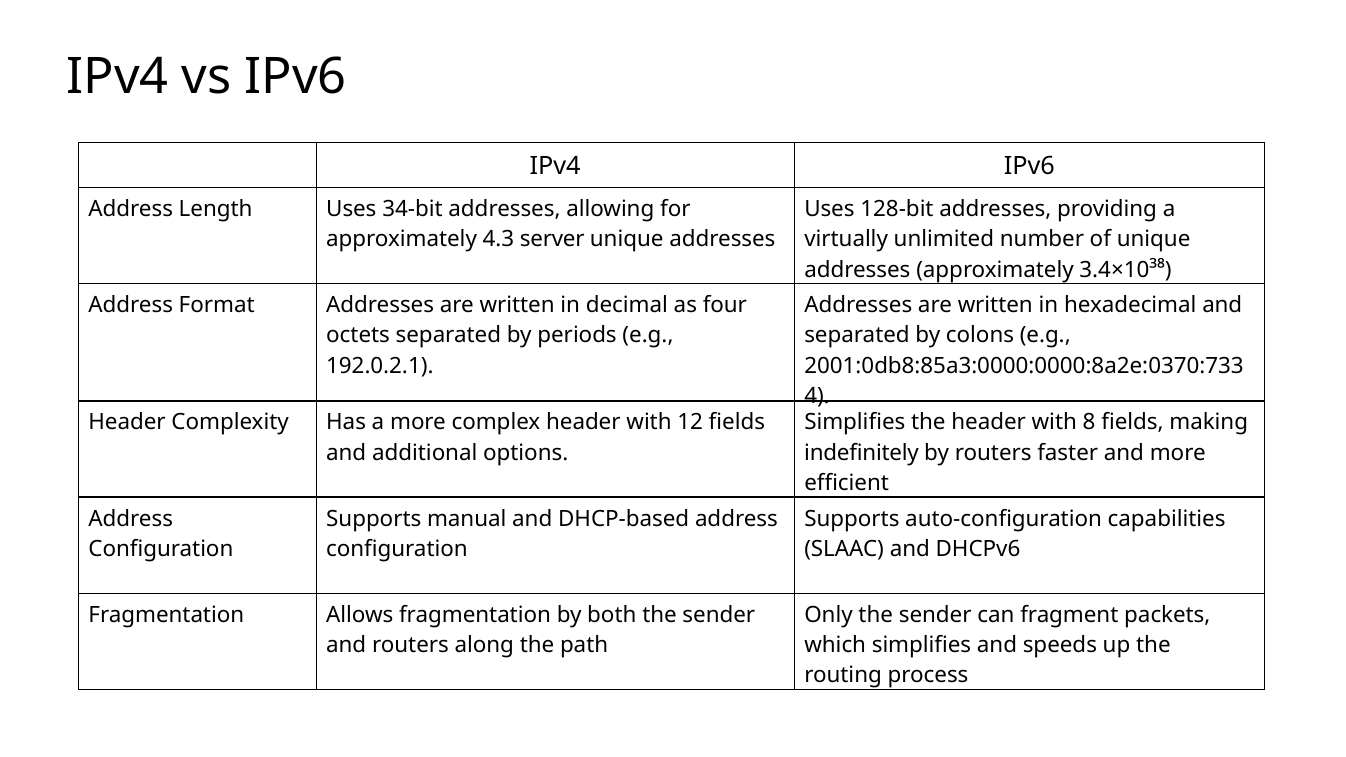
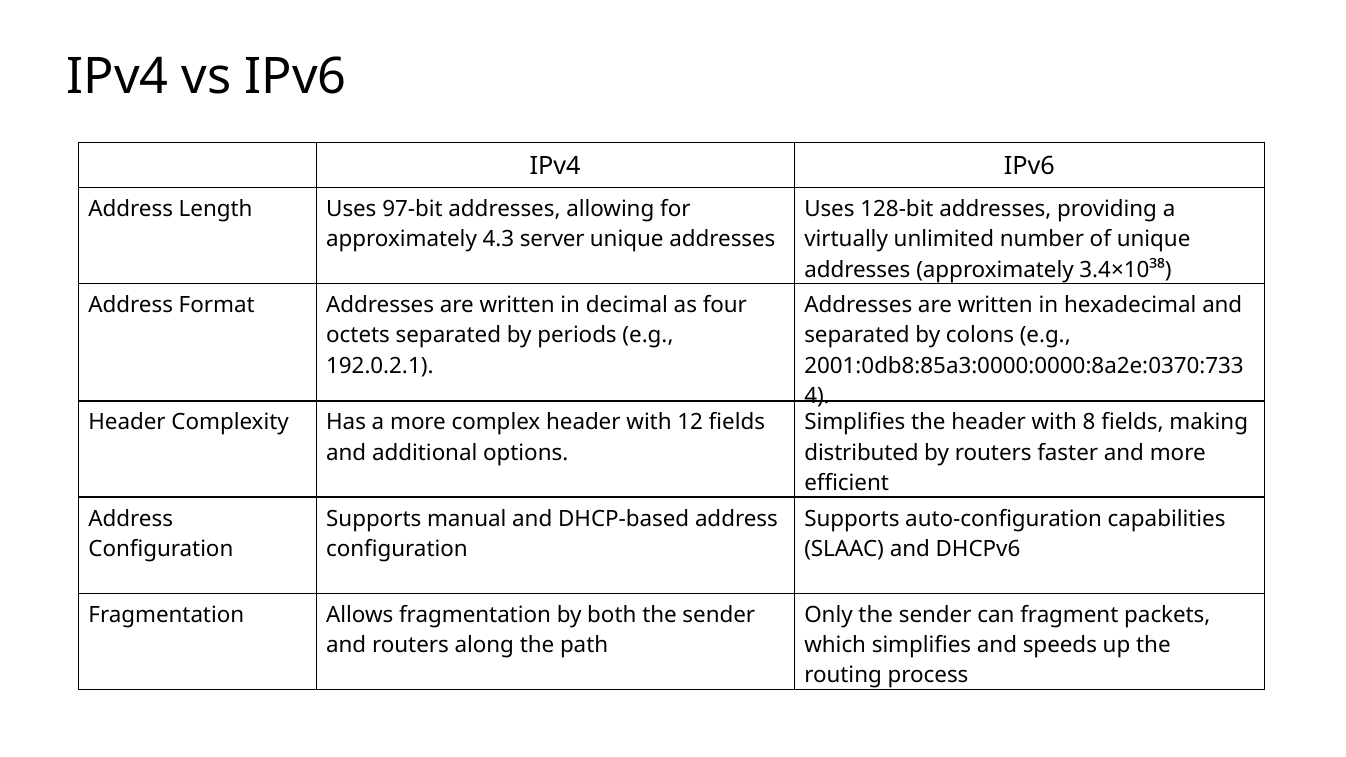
34-bit: 34-bit -> 97-bit (412, 209)
indefinitely: indefinitely -> distributed (861, 453)
